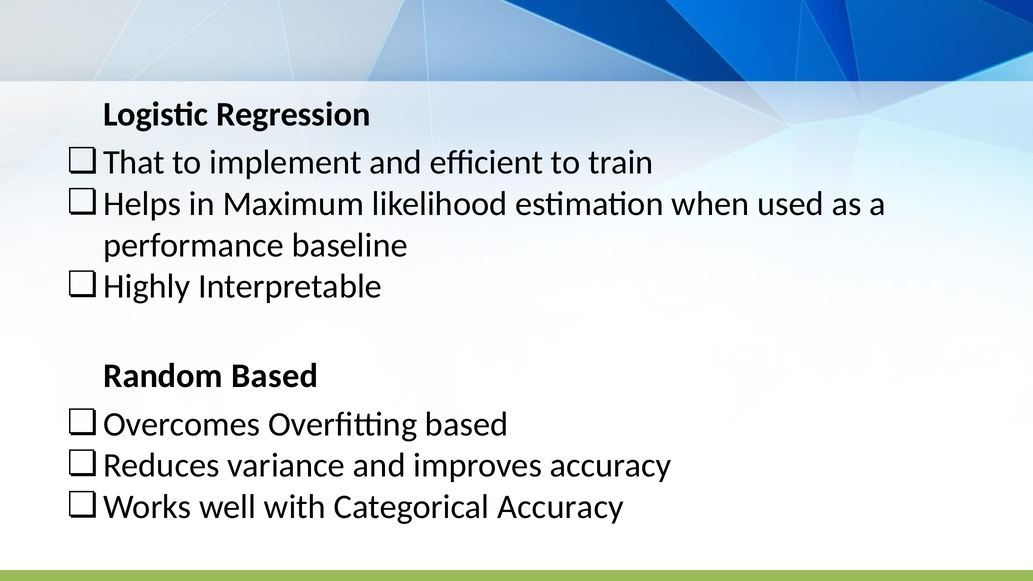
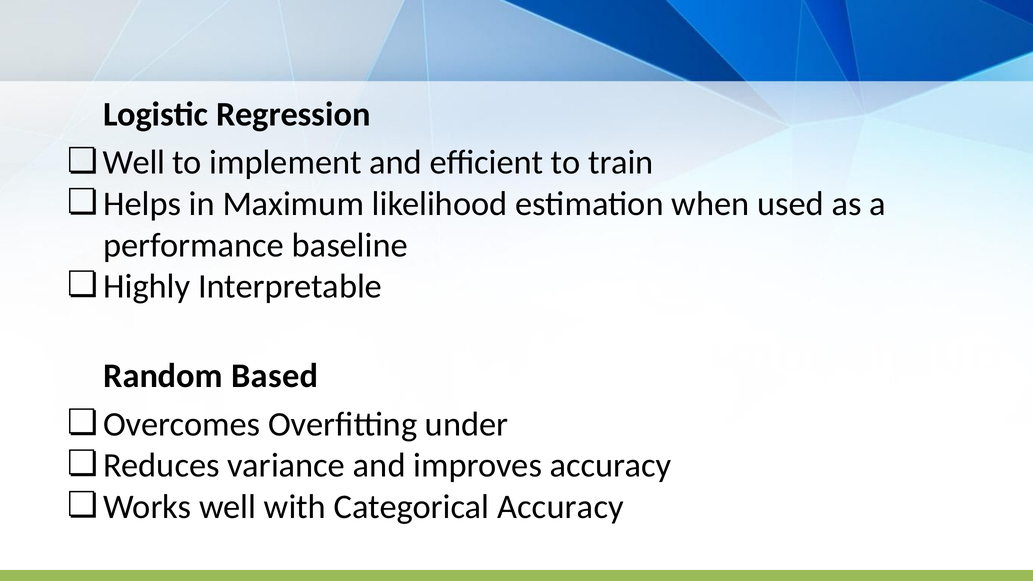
That: That -> Well (134, 163)
Overfitting based: based -> under (467, 424)
